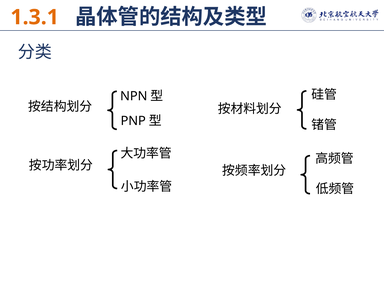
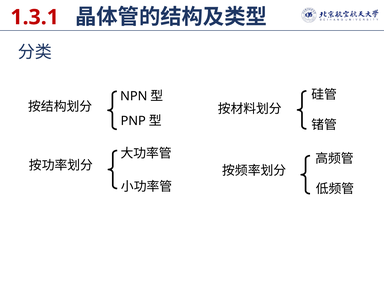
1.3.1 colour: orange -> red (35, 17)
